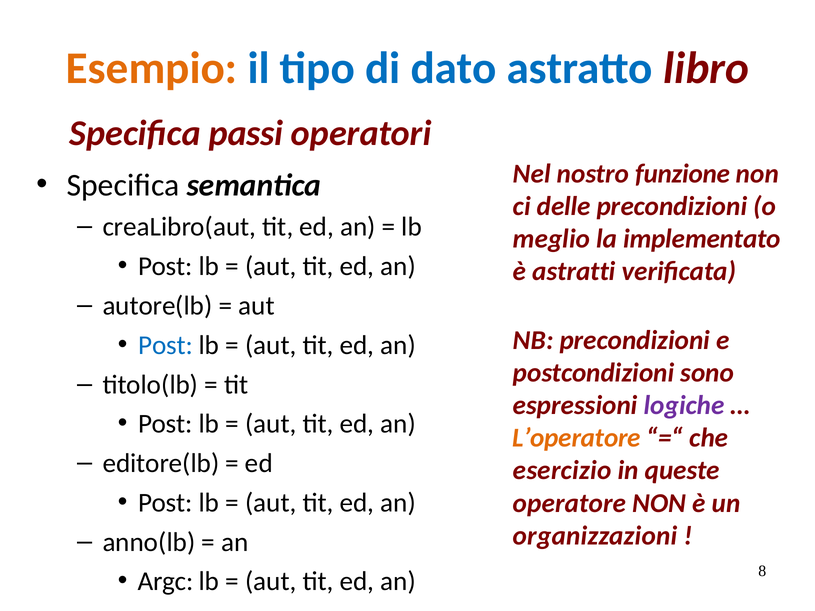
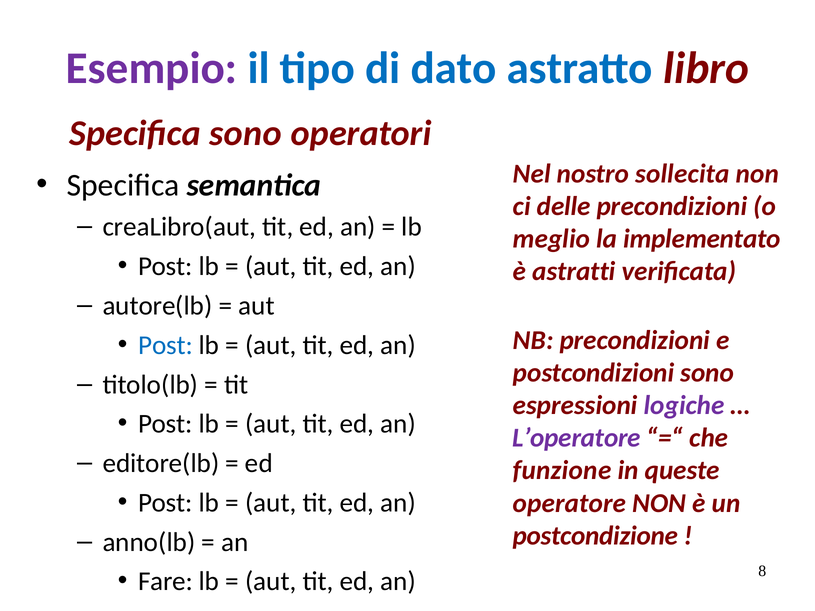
Esempio colour: orange -> purple (152, 68)
Specifica passi: passi -> sono (246, 134)
funzione: funzione -> sollecita (683, 174)
L’operatore colour: orange -> purple (577, 438)
esercizio: esercizio -> funzione (562, 471)
organizzazioni: organizzazioni -> postcondizione (595, 536)
Argc: Argc -> Fare (166, 582)
